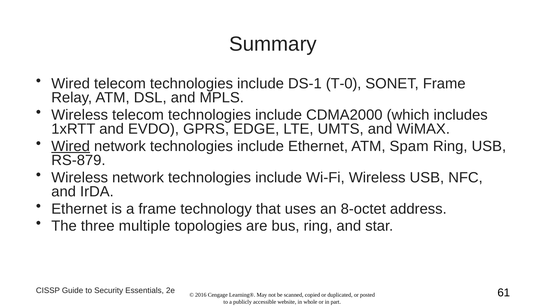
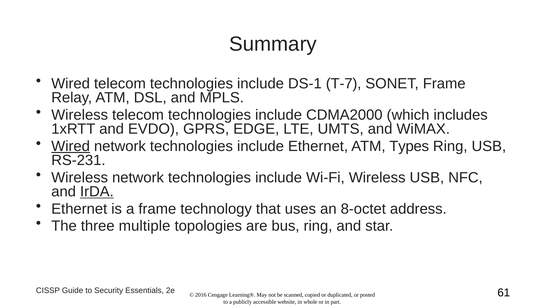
T-0: T-0 -> T-7 (344, 84)
Spam: Spam -> Types (409, 146)
RS-879: RS-879 -> RS-231 (78, 160)
IrDA underline: none -> present (97, 192)
